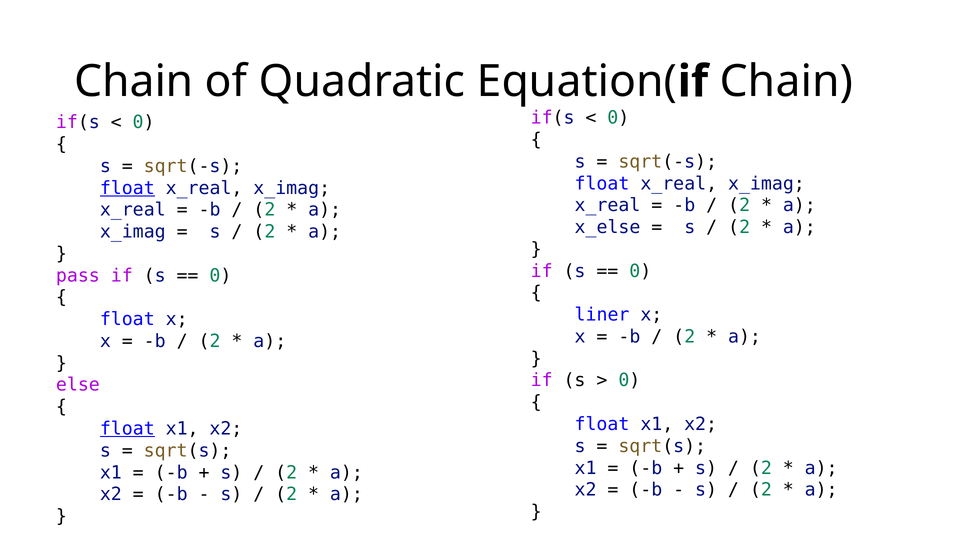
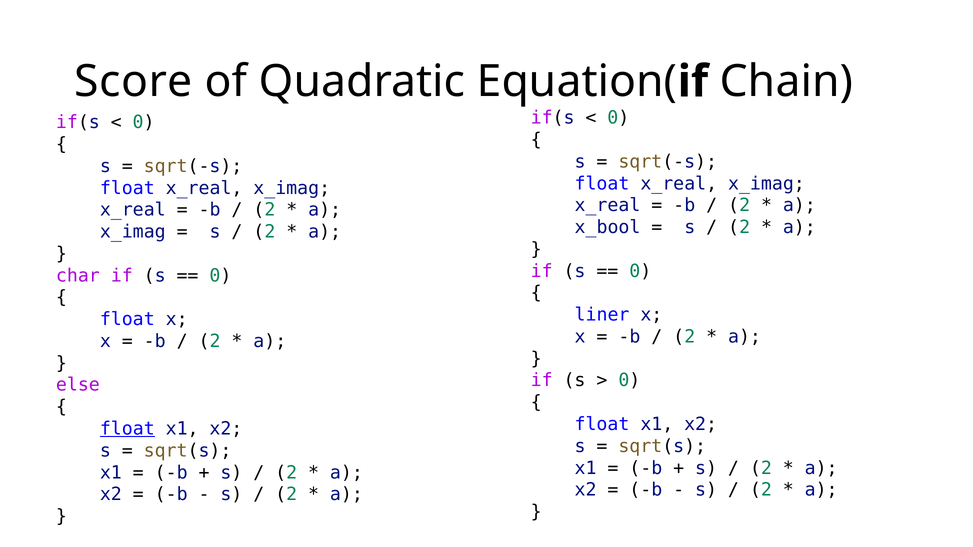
Chain: Chain -> Score (134, 82)
float underline: present -> none (127, 188)
x_else: x_else -> x_bool (608, 227)
pass: pass -> char (78, 276)
